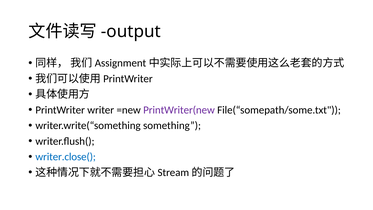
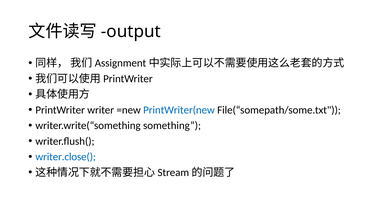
PrintWriter(new colour: purple -> blue (179, 110)
